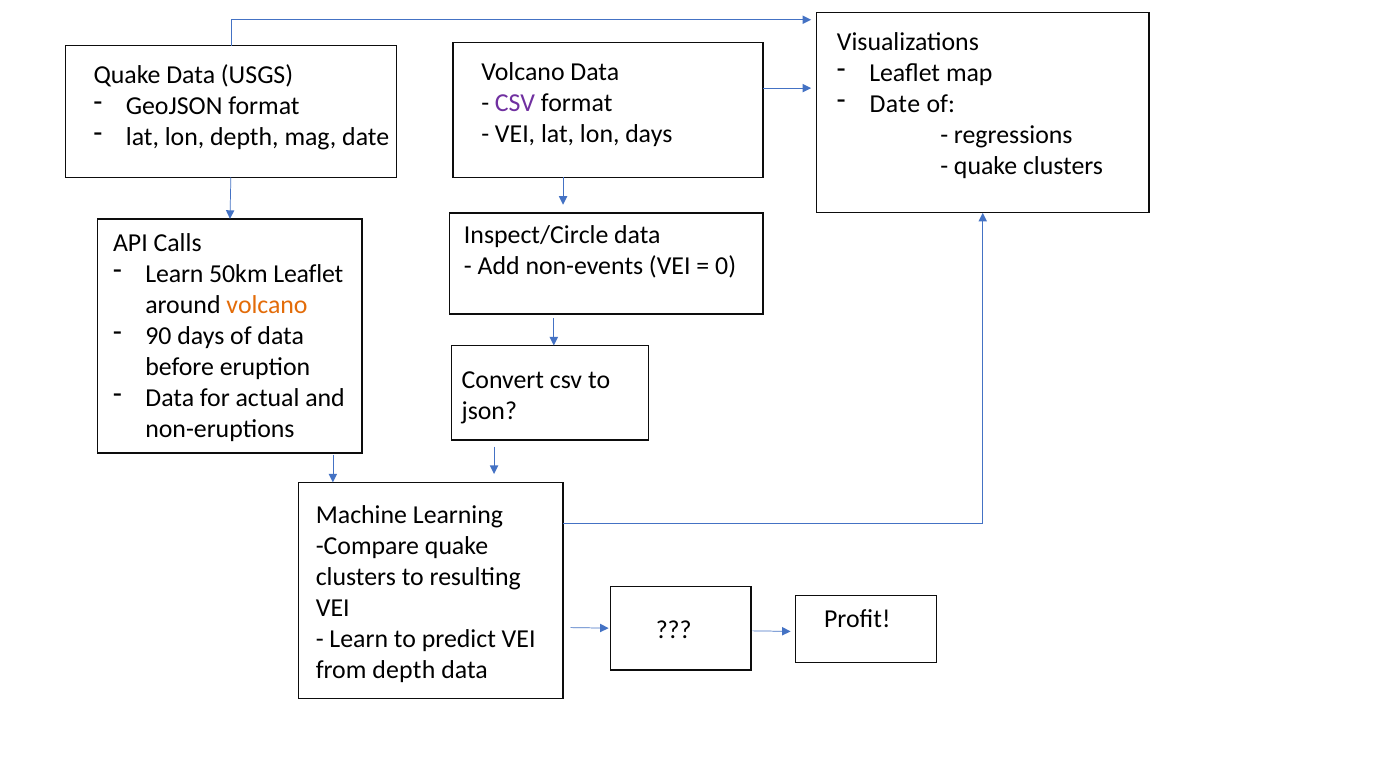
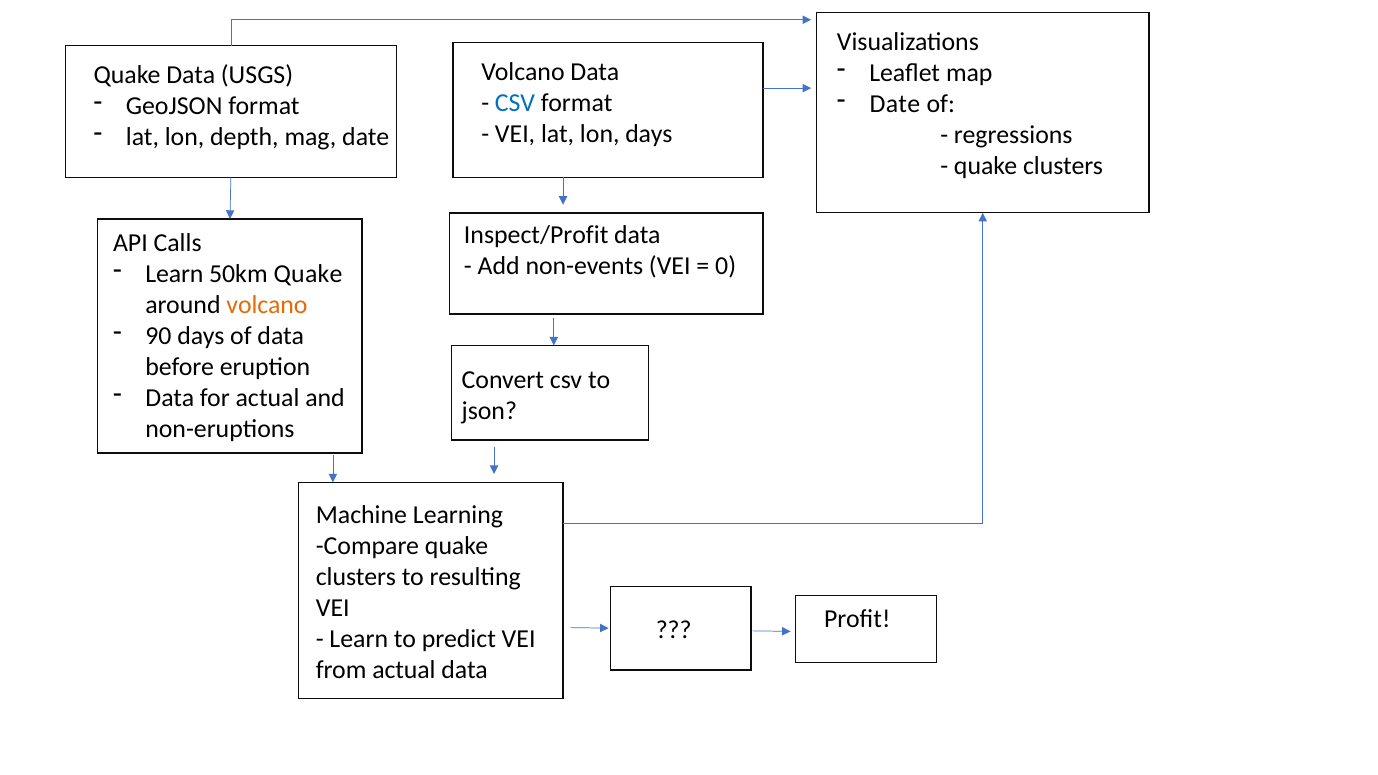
CSV colour: purple -> blue (515, 103)
Inspect/Circle: Inspect/Circle -> Inspect/Profit (536, 235)
50km Leaflet: Leaflet -> Quake (308, 274)
from depth: depth -> actual (404, 670)
